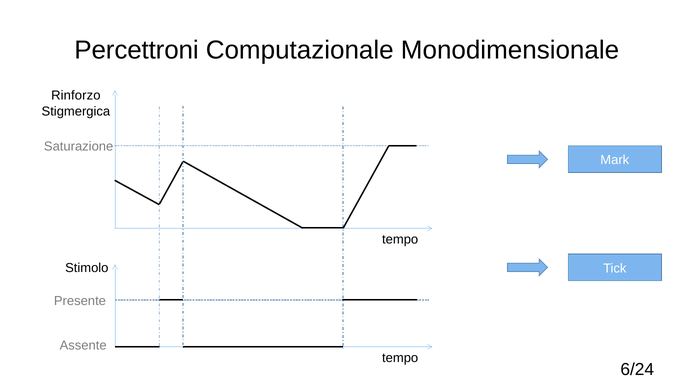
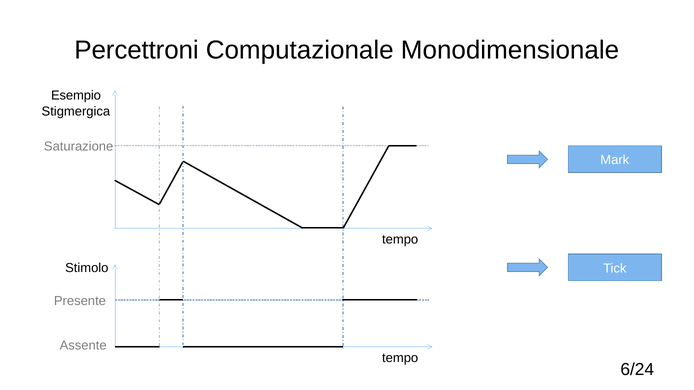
Rinforzo: Rinforzo -> Esempio (76, 96)
